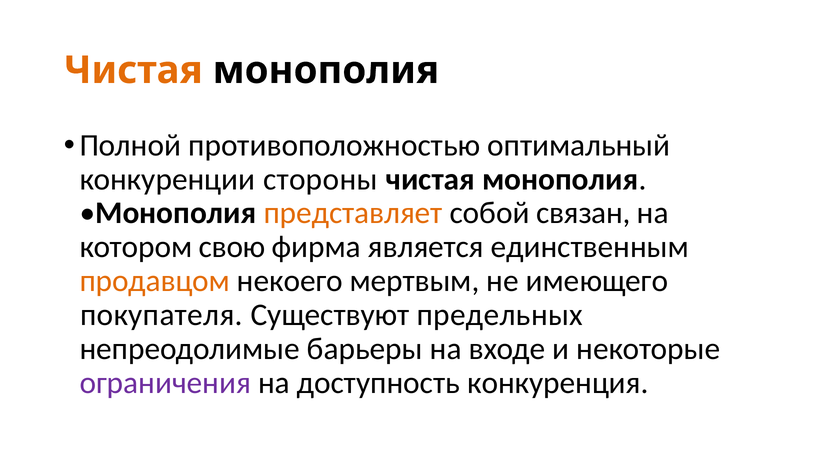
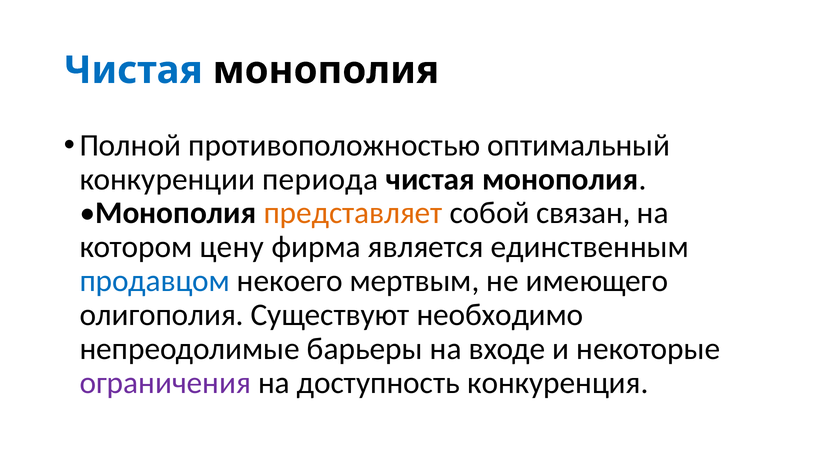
Чистая colour: orange -> blue (133, 70)
стороны: стороны -> периода (320, 179)
свою: свою -> цену (232, 247)
продавцом colour: orange -> blue (155, 281)
покупателя: покупателя -> олигополия (162, 315)
предельных: предельных -> необходимо (500, 315)
